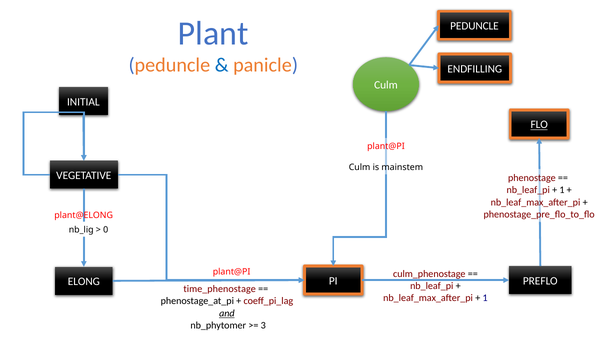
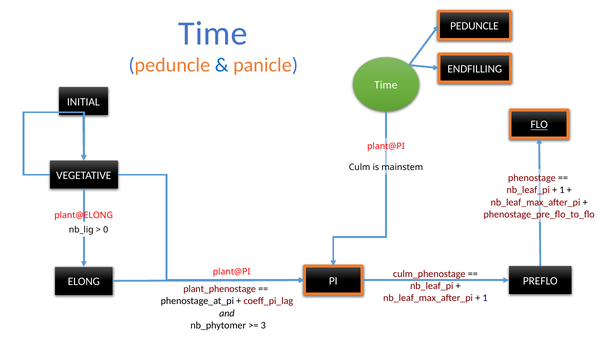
Plant: Plant -> Time (213, 34)
Culm: Culm -> Time (386, 85)
time_phenostage: time_phenostage -> plant_phenostage (220, 289)
and underline: present -> none (227, 314)
